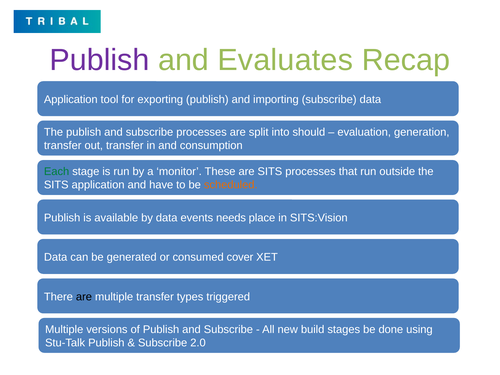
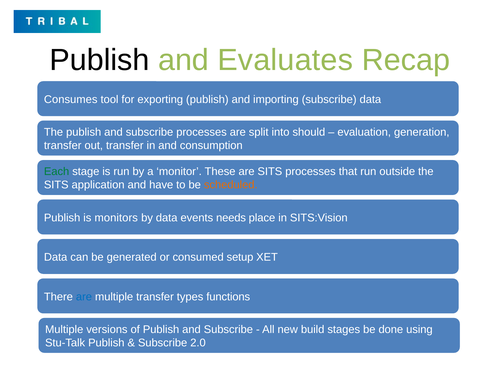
Publish colour: purple -> black (99, 60)
Application: Application -> Consumes (71, 99)
available: available -> monitors (116, 218)
cover: cover -> setup (240, 257)
are colour: black -> blue (84, 297)
triggered: triggered -> functions (228, 297)
